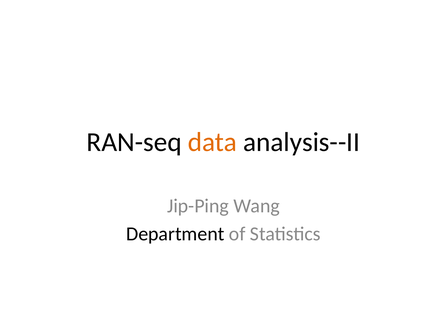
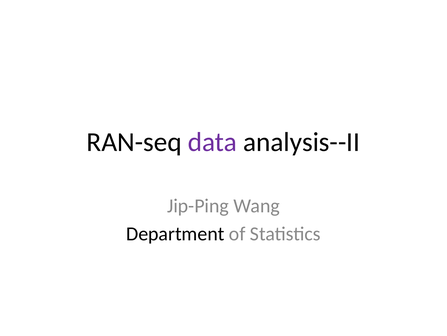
data colour: orange -> purple (212, 142)
